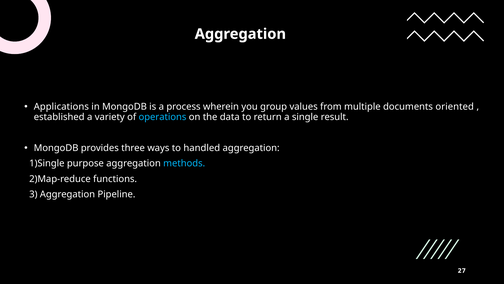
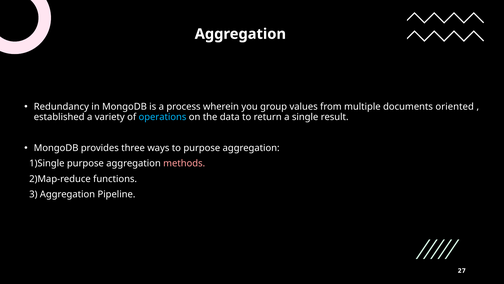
Applications: Applications -> Redundancy (61, 107)
to handled: handled -> purpose (202, 148)
methods colour: light blue -> pink (184, 163)
